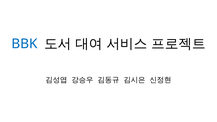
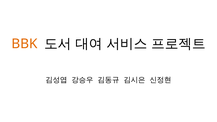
BBK colour: blue -> orange (24, 44)
